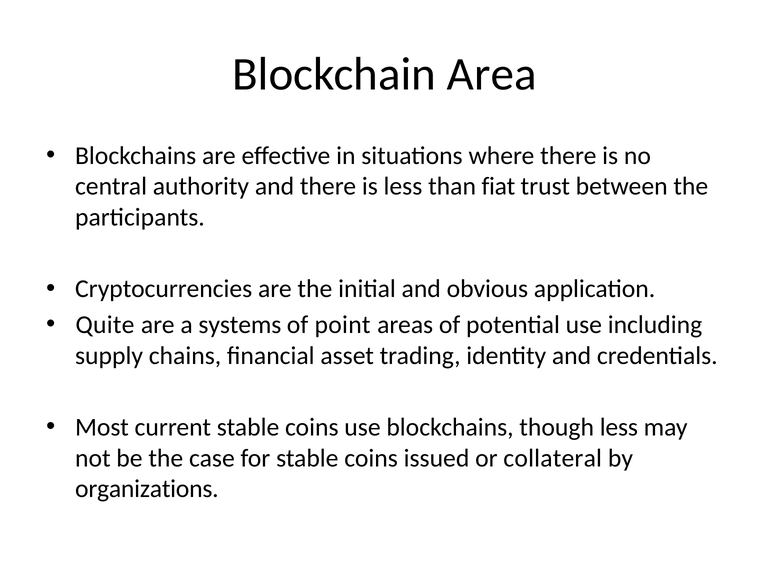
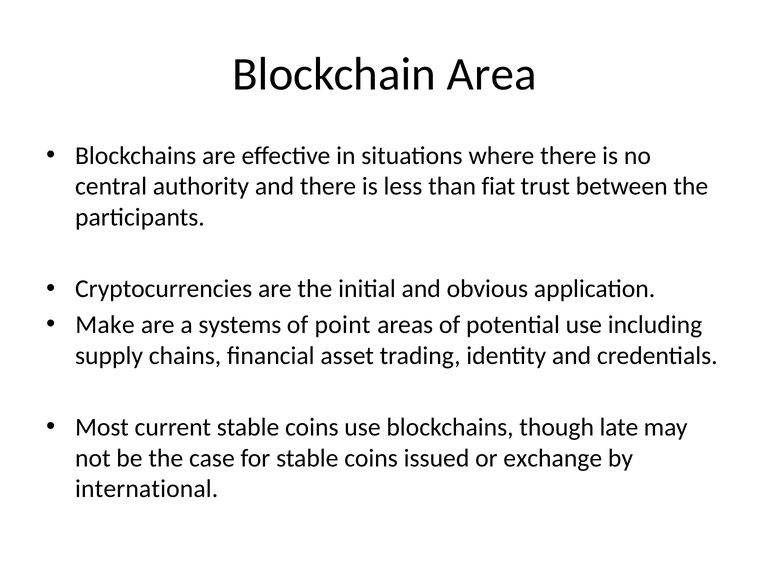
Quite: Quite -> Make (105, 325)
though less: less -> late (619, 428)
collateral: collateral -> exchange (553, 459)
organizations: organizations -> international (147, 489)
